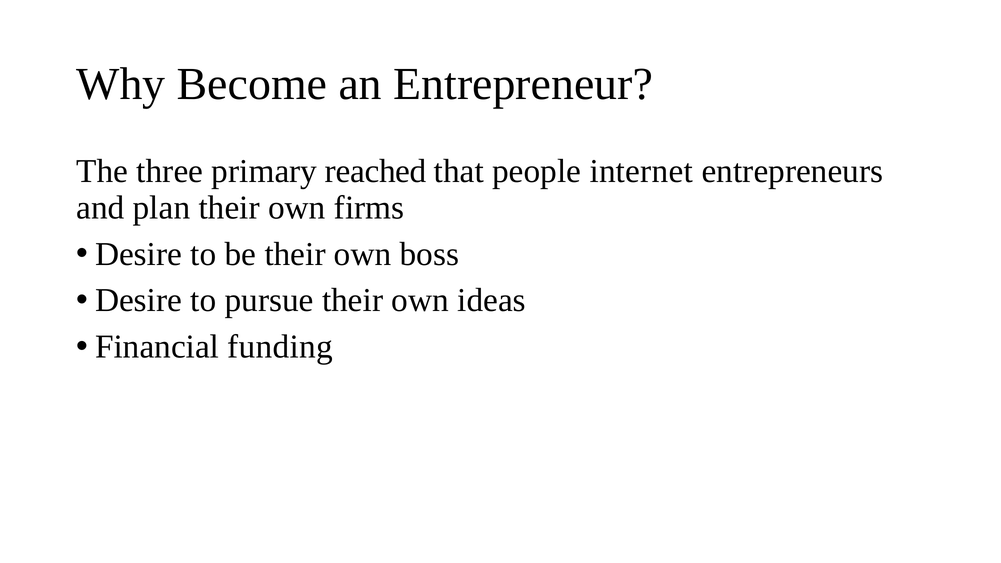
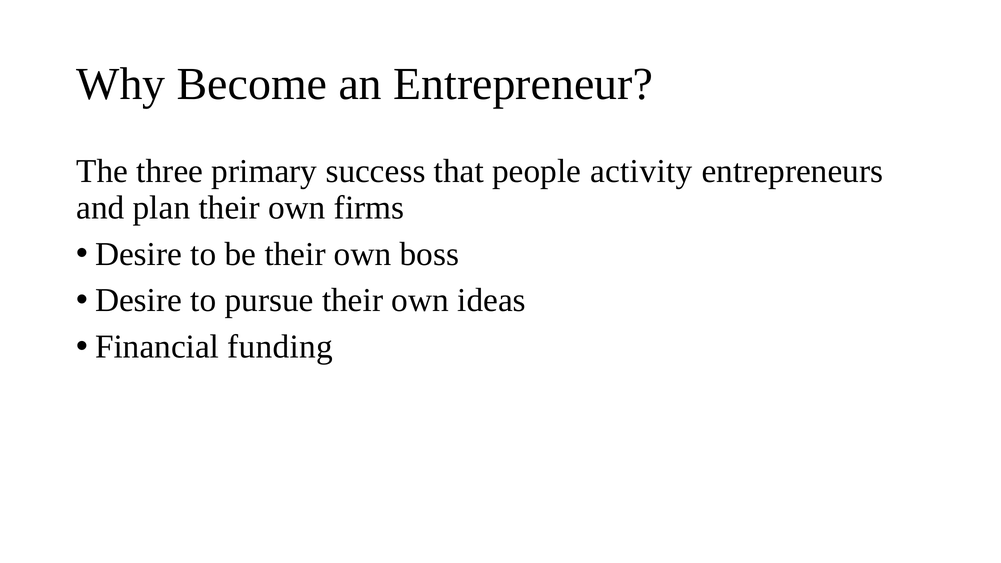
reached: reached -> success (376, 171)
internet: internet -> activity (641, 171)
